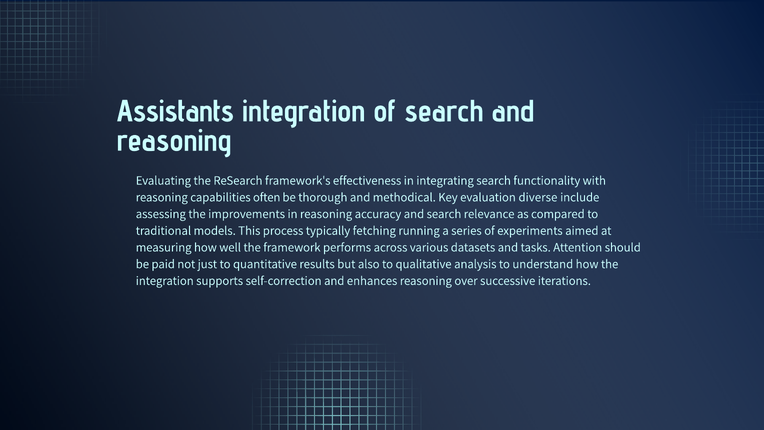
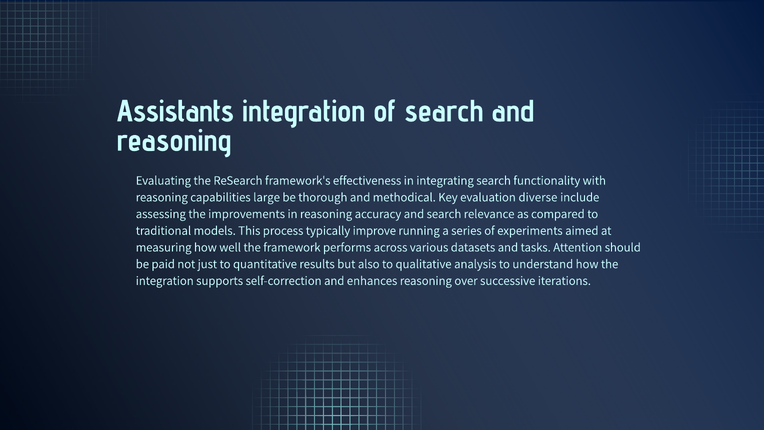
often: often -> large (267, 197)
fetching: fetching -> improve (374, 230)
